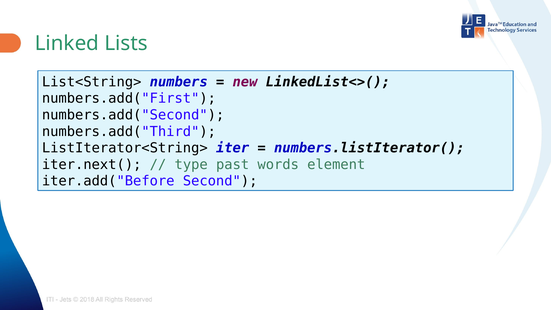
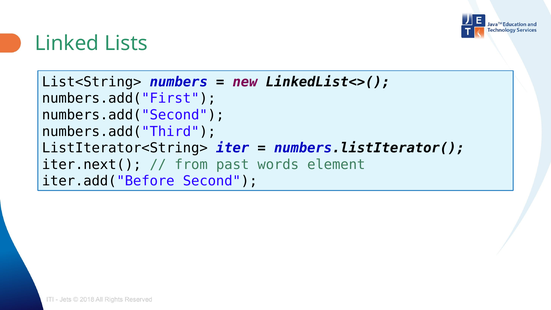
type: type -> from (191, 165)
